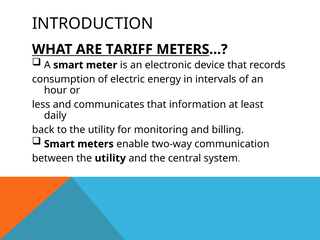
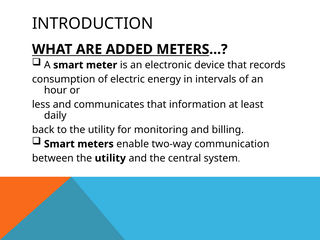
TARIFF: TARIFF -> ADDED (129, 49)
